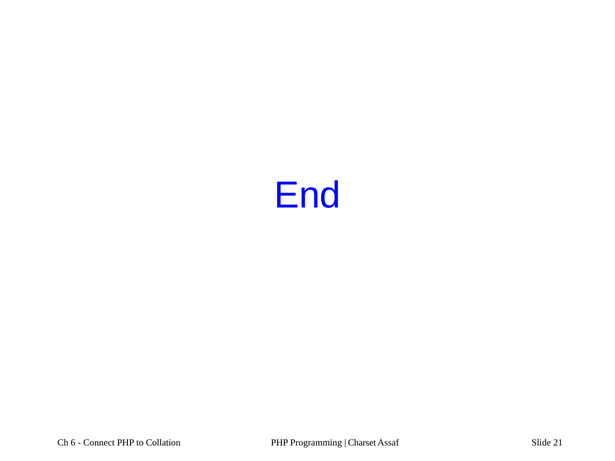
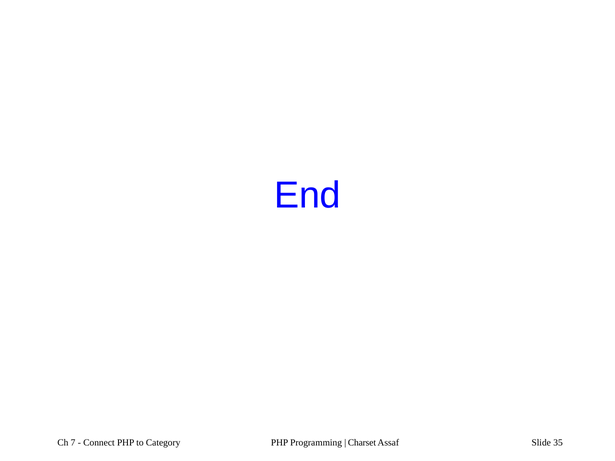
6: 6 -> 7 (73, 443)
Collation: Collation -> Category (163, 443)
21: 21 -> 35 (558, 443)
